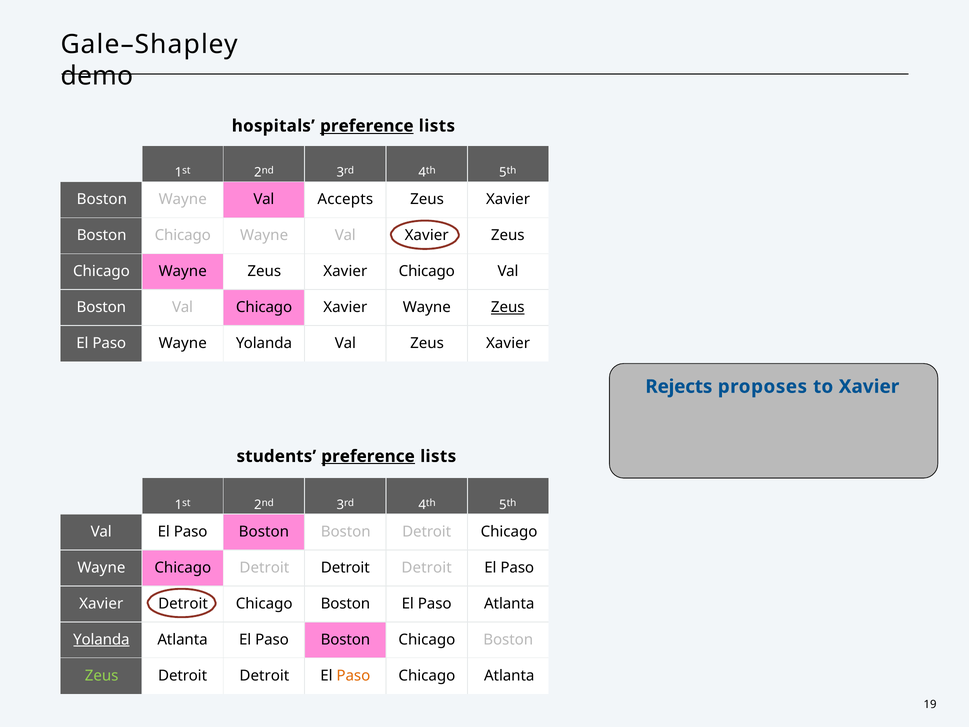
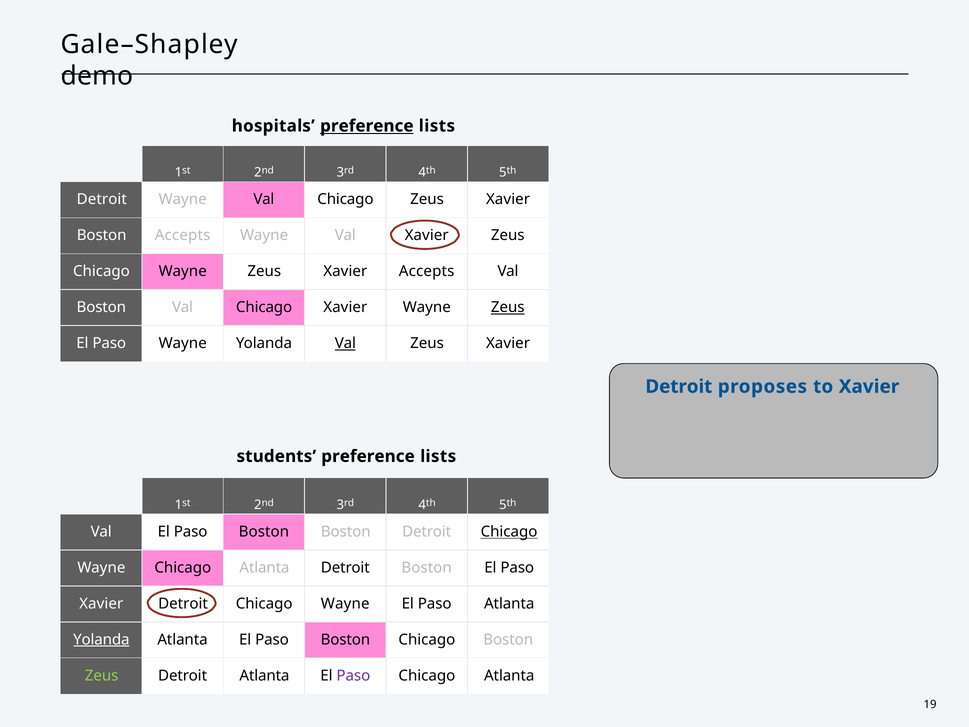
Boston: Boston -> Detroit (102, 199)
Wayne Val Accepts: Accepts -> Chicago (345, 199)
Chicago: Chicago -> Accepts (183, 235)
Xavier Chicago: Chicago -> Accepts (427, 271)
Val underline: none -> present (345, 343)
Rejects: Rejects -> Detroit (679, 386)
preference underline: present -> none (368, 456)
Chicago underline: none -> present (509, 532)
Wayne Chicago Detroit: Detroit -> Atlanta (264, 567)
Detroit: Detroit -> Boston (427, 567)
Boston: Boston -> Wayne (345, 603)
Detroit: Detroit -> Atlanta (264, 675)
Paso colour: orange -> purple (353, 675)
